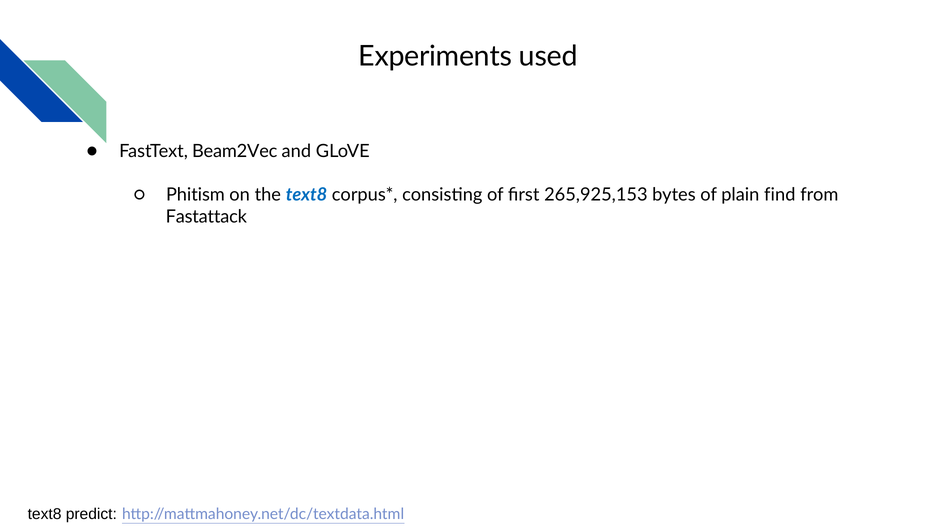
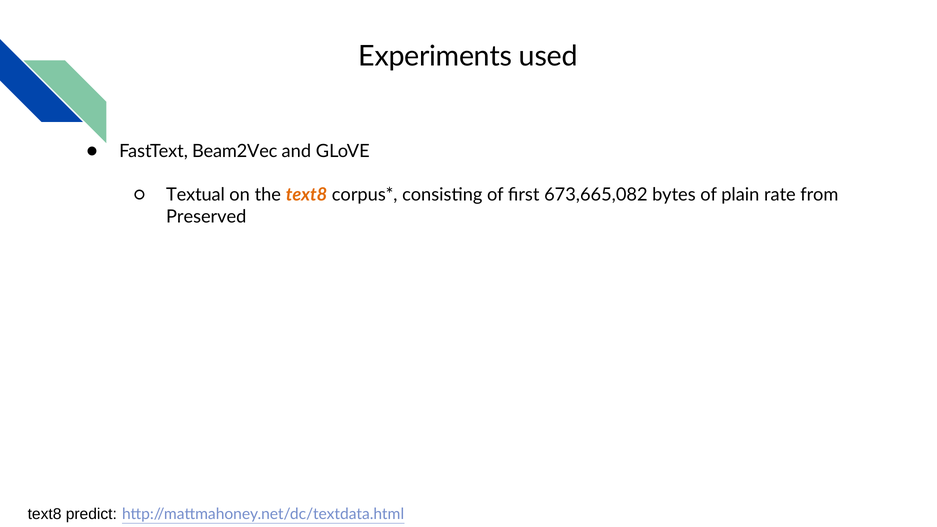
Phitism: Phitism -> Textual (195, 195)
text8 colour: blue -> orange (307, 195)
265,925,153: 265,925,153 -> 673,665,082 (596, 195)
find: find -> rate (780, 195)
Fastattack: Fastattack -> Preserved (206, 217)
